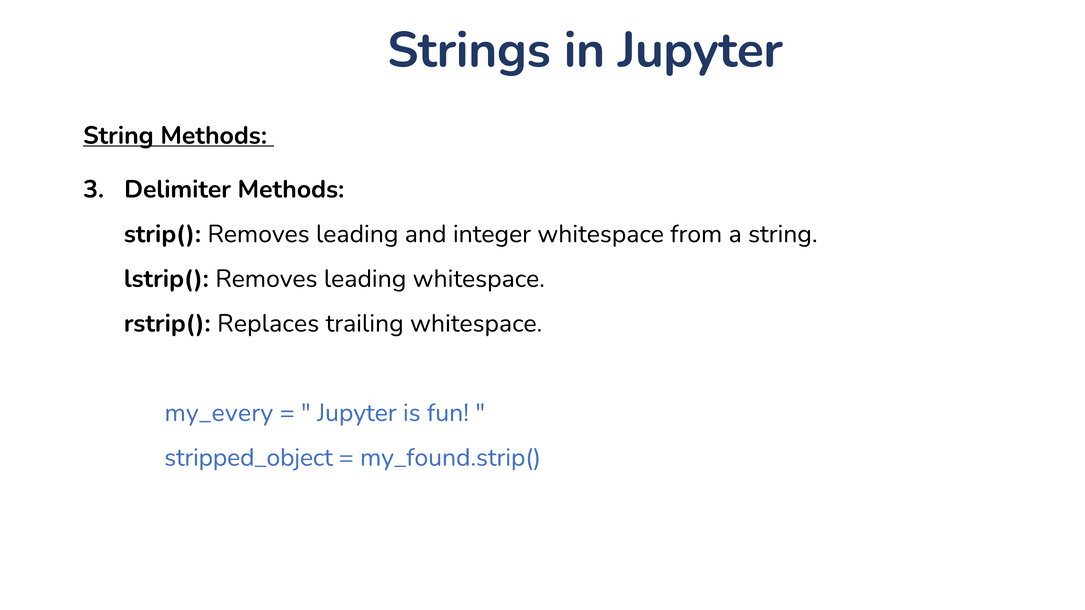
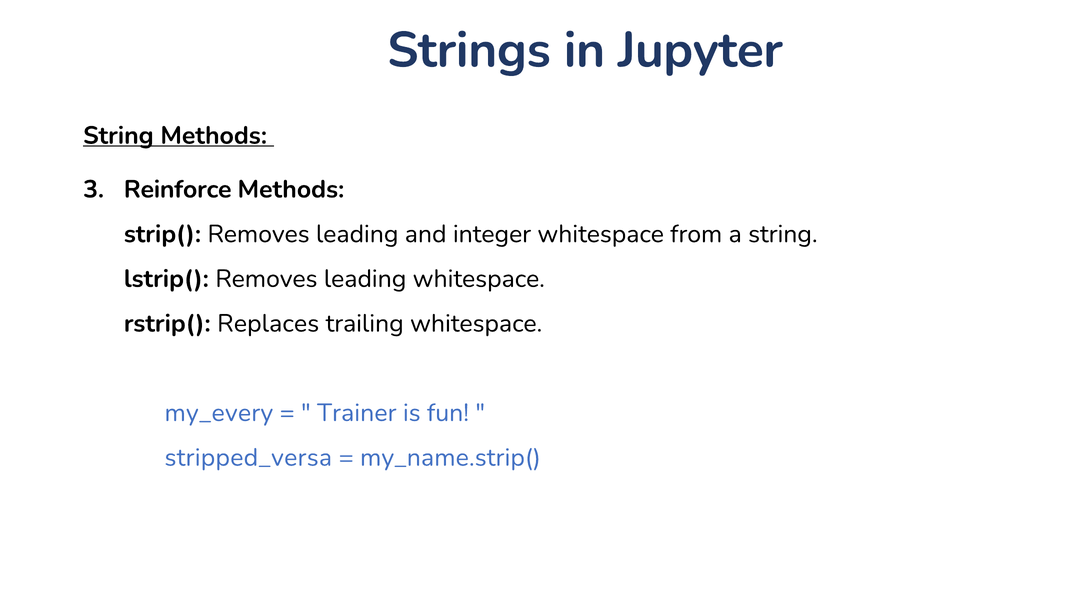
Delimiter: Delimiter -> Reinforce (178, 189)
Jupyter: Jupyter -> Trainer (357, 413)
stripped_object: stripped_object -> stripped_versa (248, 458)
my_found.strip(: my_found.strip( -> my_name.strip( (450, 458)
